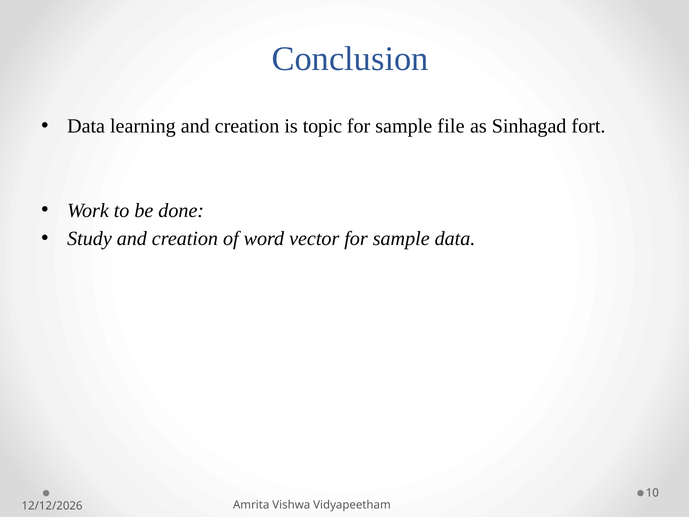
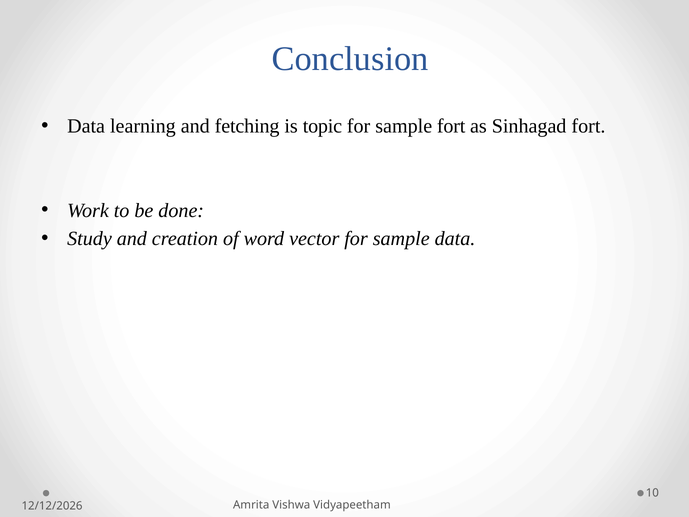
creation: creation -> fetching (247, 126)
sample file: file -> fort (451, 126)
